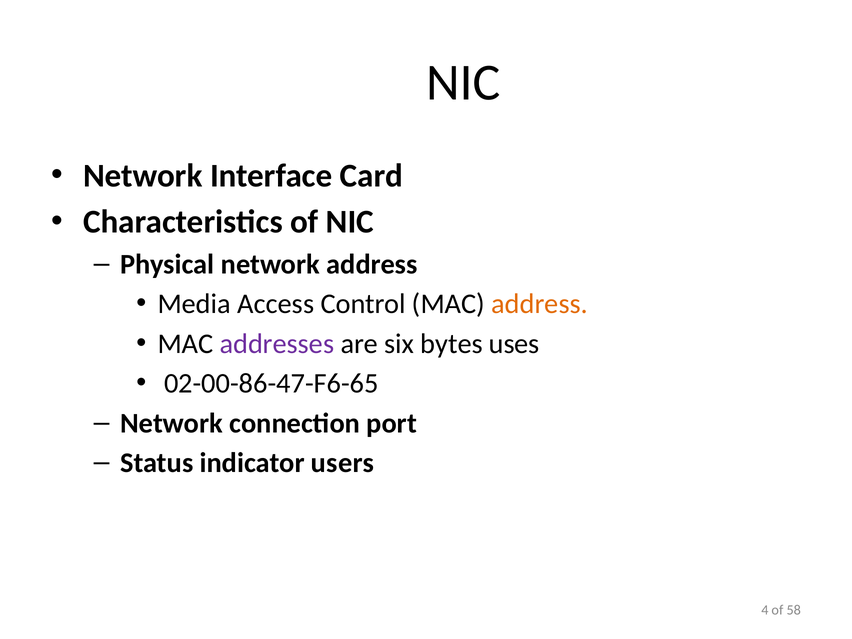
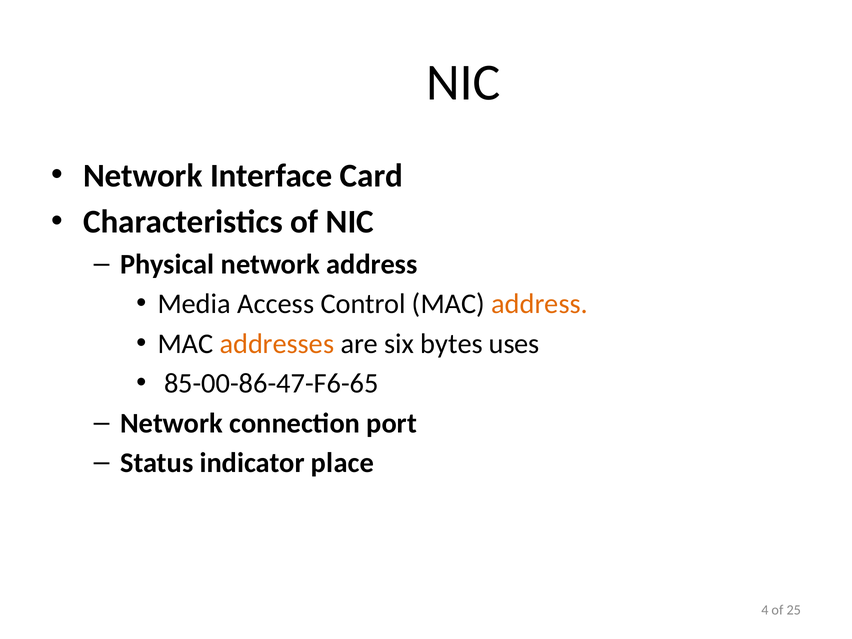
addresses colour: purple -> orange (277, 344)
02-00-86-47-F6-65: 02-00-86-47-F6-65 -> 85-00-86-47-F6-65 (271, 384)
users: users -> place (343, 463)
58: 58 -> 25 (794, 610)
